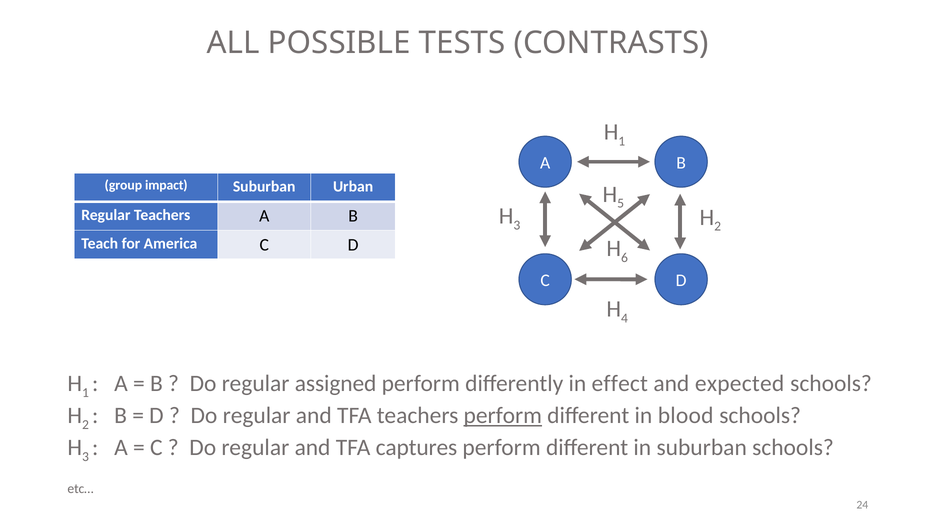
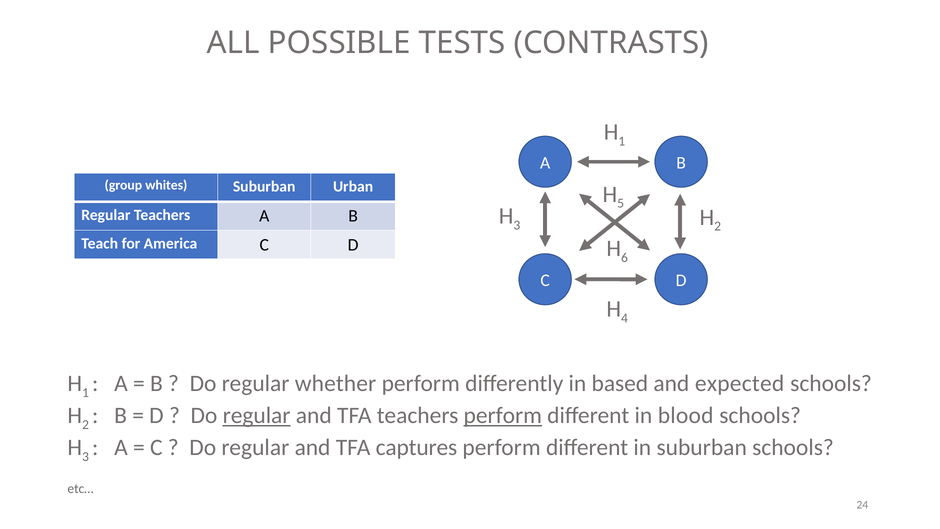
impact: impact -> whites (166, 185)
assigned: assigned -> whether (336, 383)
effect: effect -> based (620, 383)
regular underline: none -> present (257, 415)
